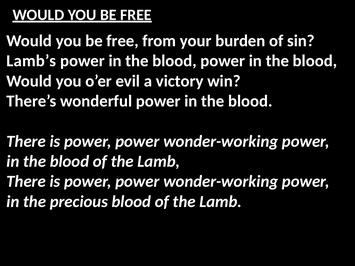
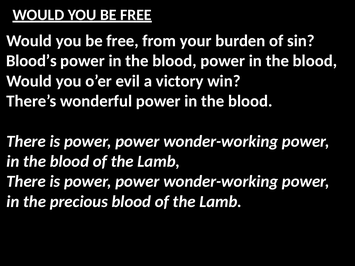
Lamb’s: Lamb’s -> Blood’s (31, 61)
